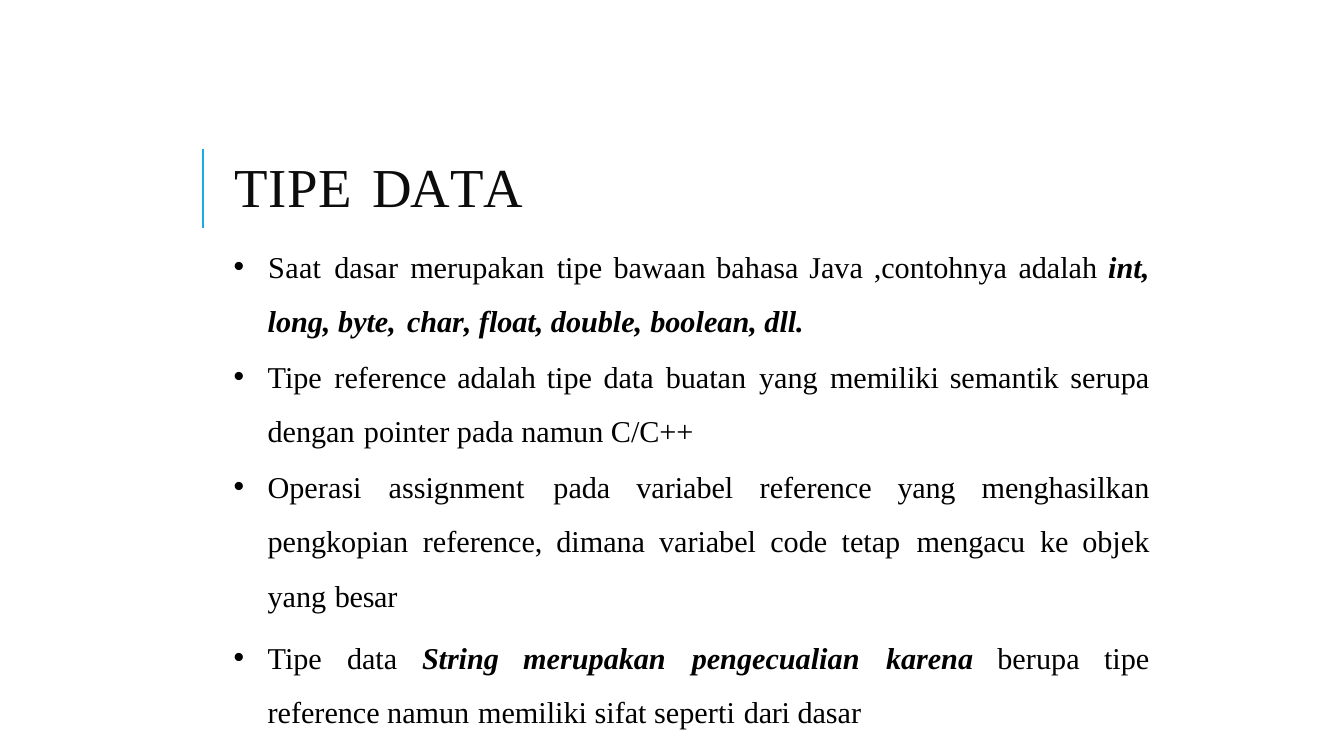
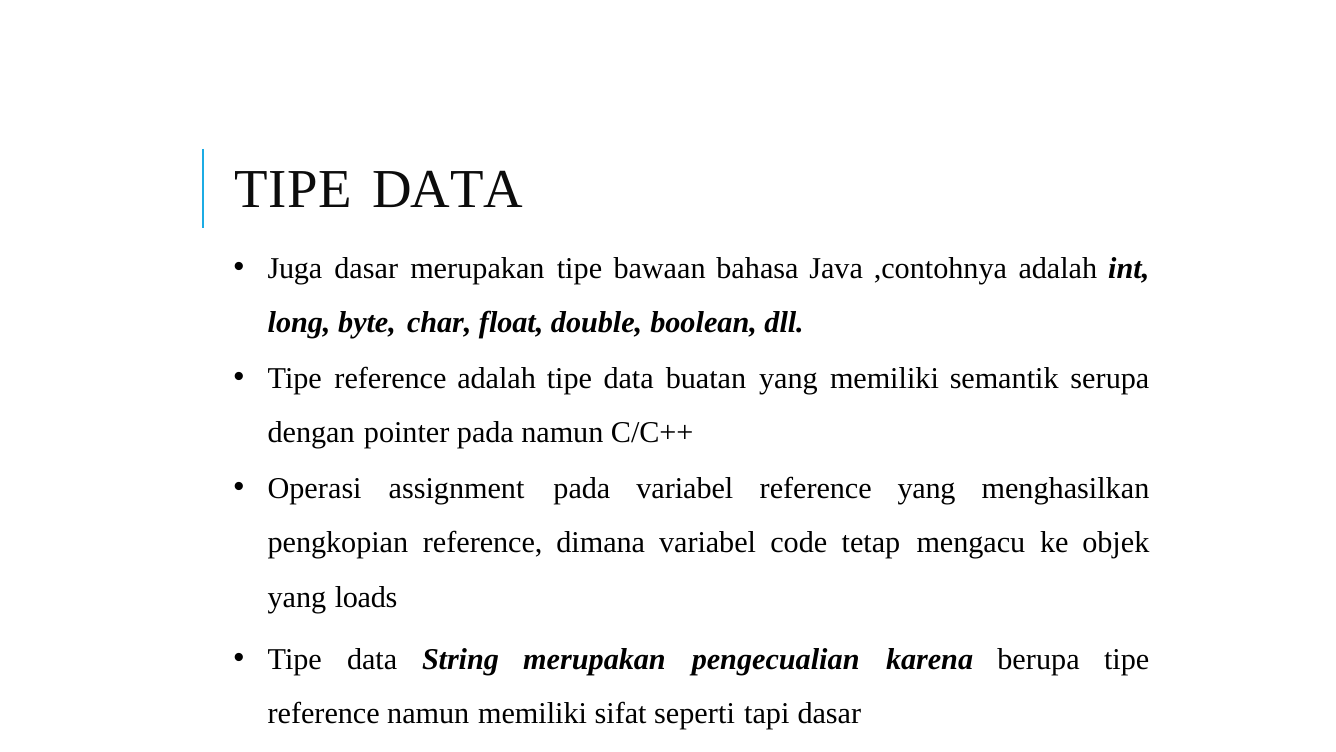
Saat: Saat -> Juga (295, 268)
besar: besar -> loads (366, 597)
dari: dari -> tapi (767, 713)
